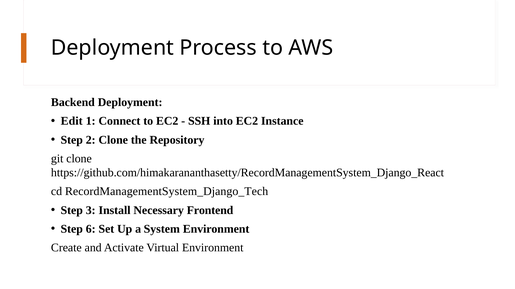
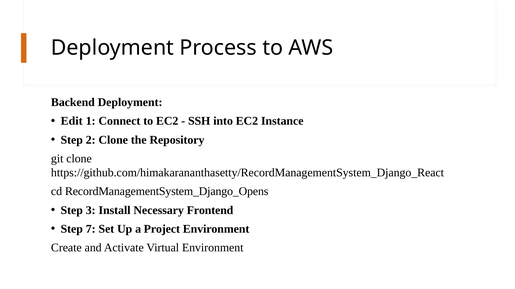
RecordManagementSystem_Django_Tech: RecordManagementSystem_Django_Tech -> RecordManagementSystem_Django_Opens (167, 192)
6: 6 -> 7 (91, 230)
System: System -> Project (162, 230)
